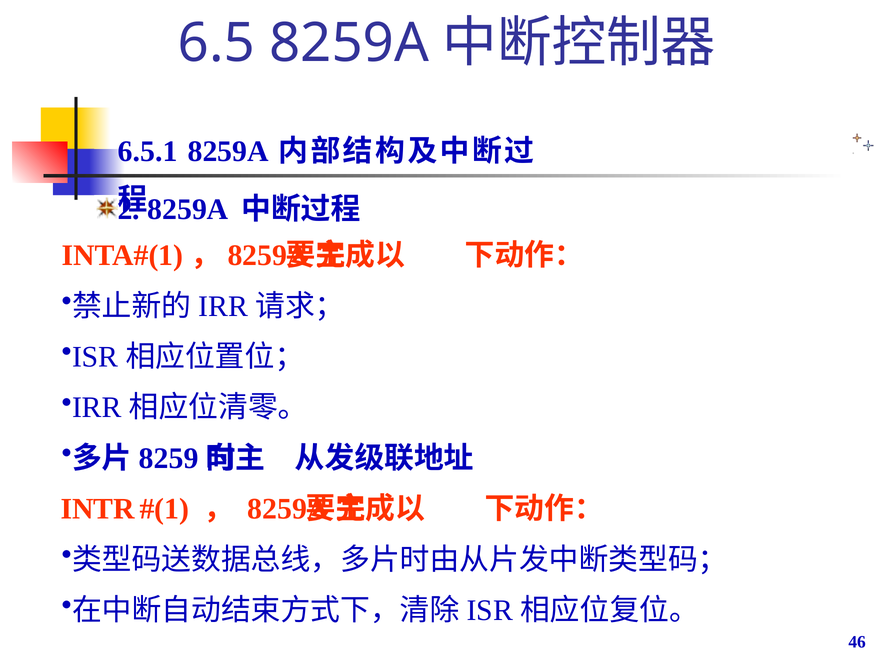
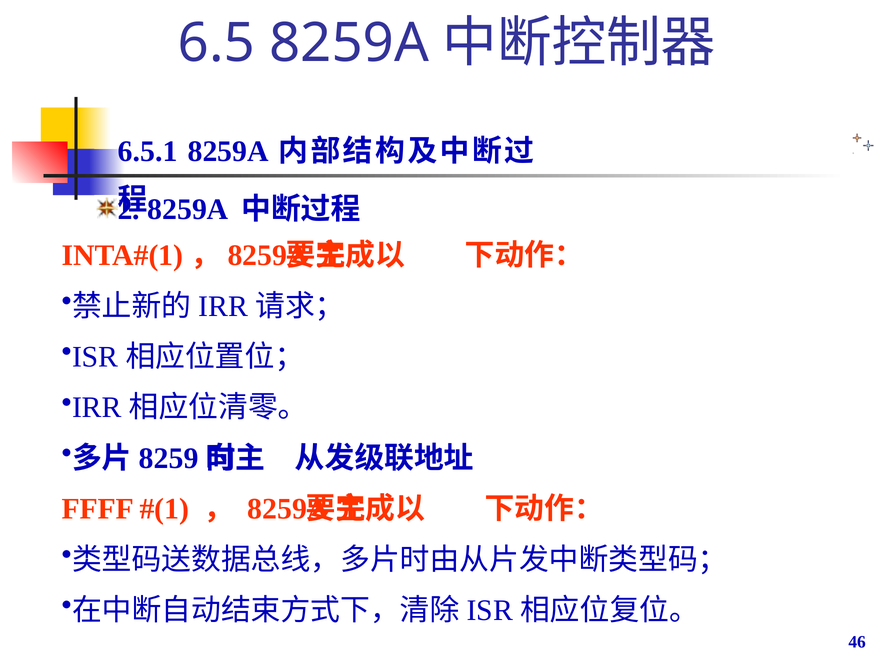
INTR: INTR -> FFFF (98, 509)
